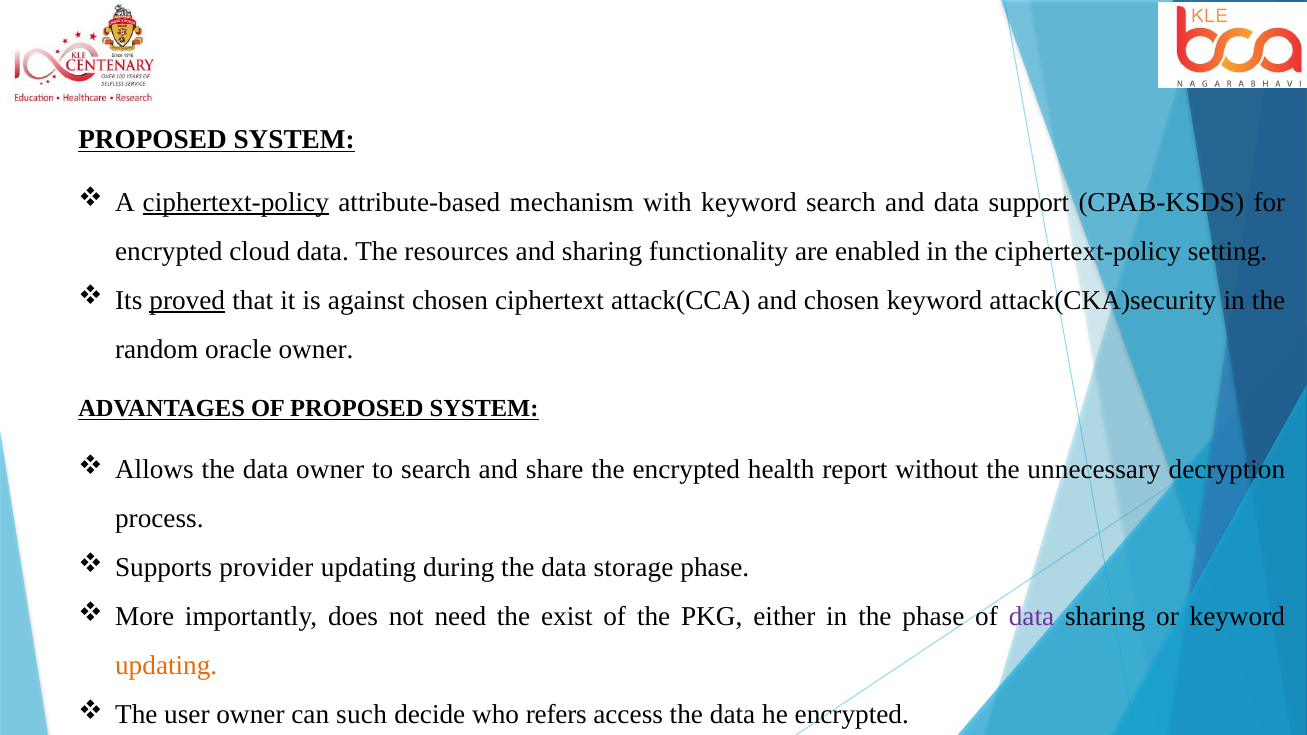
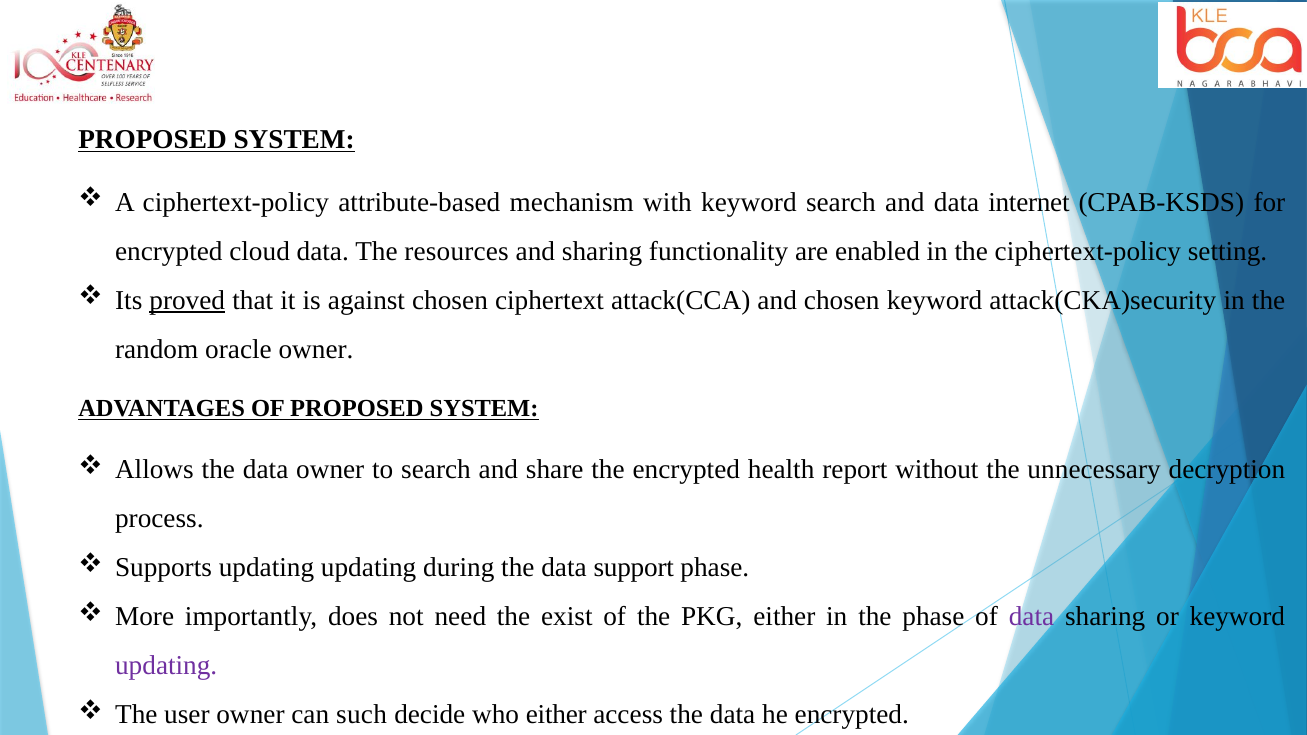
ciphertext-policy underline: present -> none (236, 202)
support: support -> internet (1029, 202)
Supports provider: provider -> updating (266, 568)
storage: storage -> support (634, 568)
updating colour: orange -> purple (166, 666)
who refers: refers -> either (556, 715)
